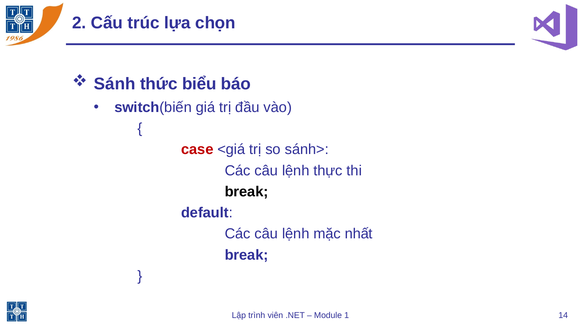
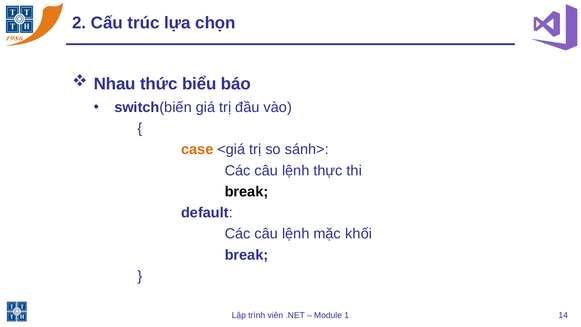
Sánh: Sánh -> Nhau (115, 84)
case colour: red -> orange (197, 149)
nhất: nhất -> khối (359, 234)
